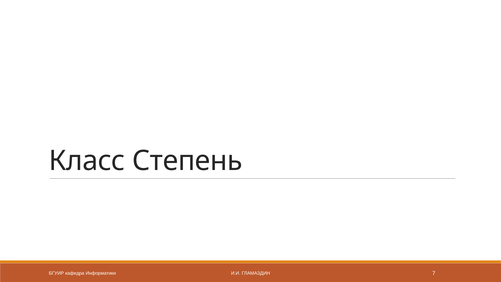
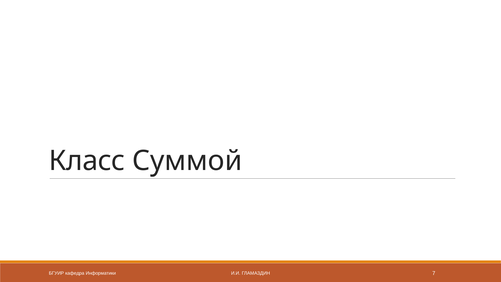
Степень: Степень -> Суммой (187, 161)
